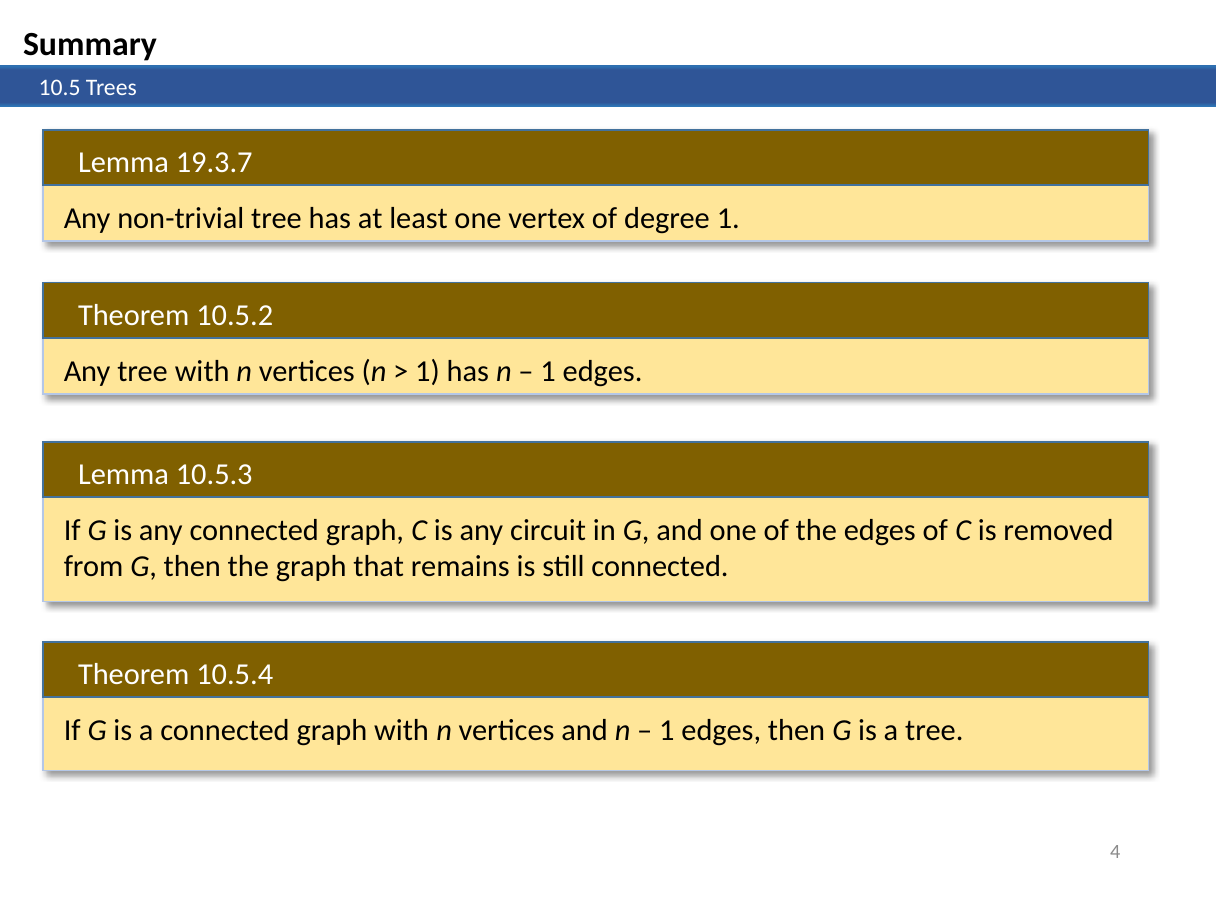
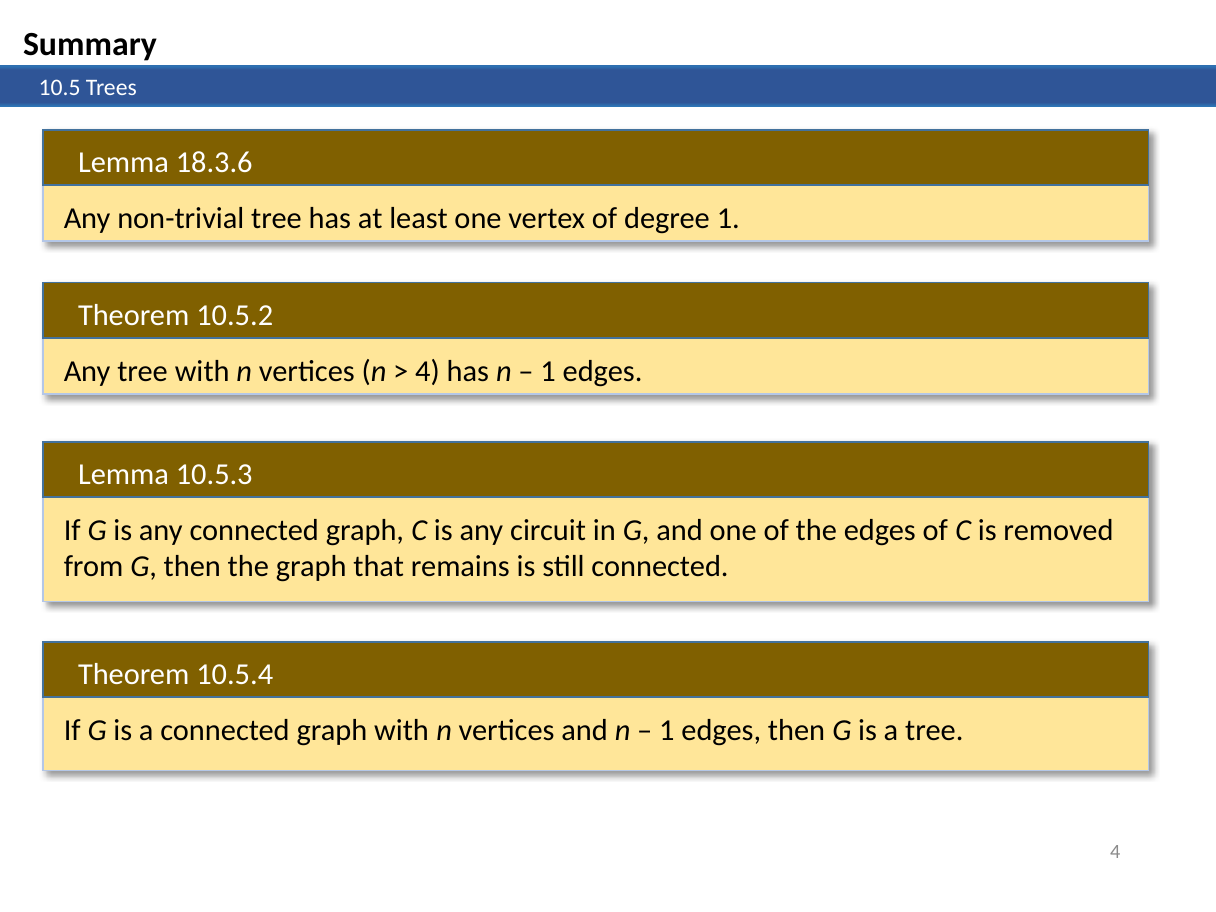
19.3.7: 19.3.7 -> 18.3.6 (214, 162)
1: 1 -> 4 (427, 371)
